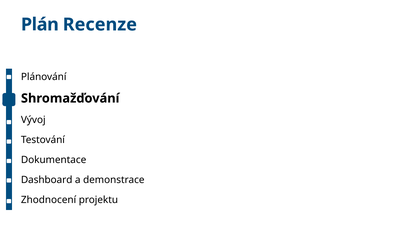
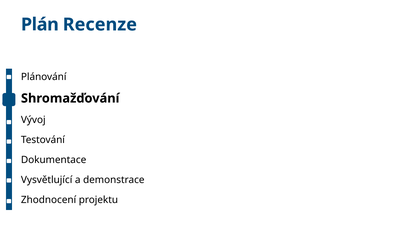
Dashboard: Dashboard -> Vysvětlující (47, 180)
